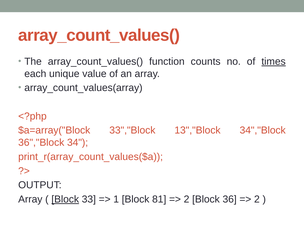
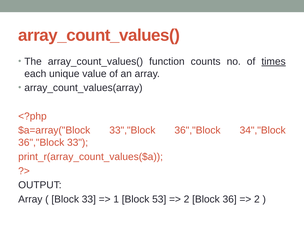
33","Block 13","Block: 13","Block -> 36","Block (197, 130)
36","Block 34: 34 -> 33 (78, 143)
Block underline: present -> none (65, 199)
81: 81 -> 53 (159, 199)
